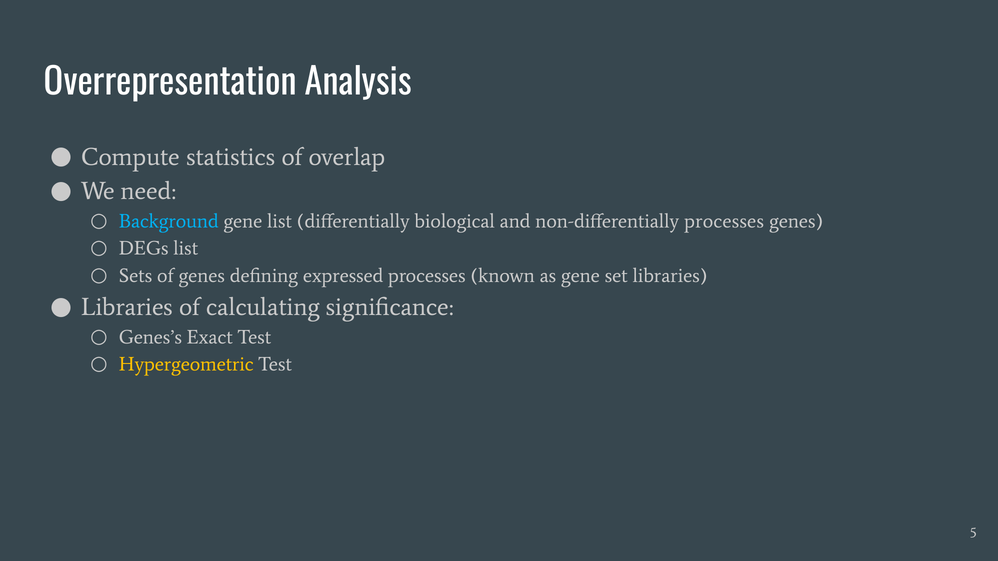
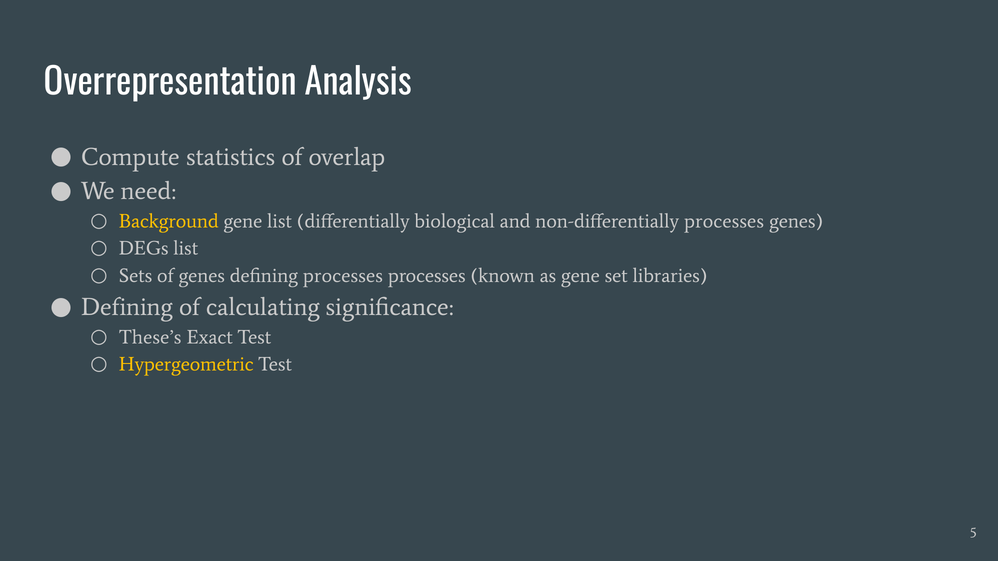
Background colour: light blue -> yellow (169, 221)
defining expressed: expressed -> processes (343, 276)
Libraries: Libraries -> Defining (127, 307)
Genes’s: Genes’s -> These’s (150, 337)
